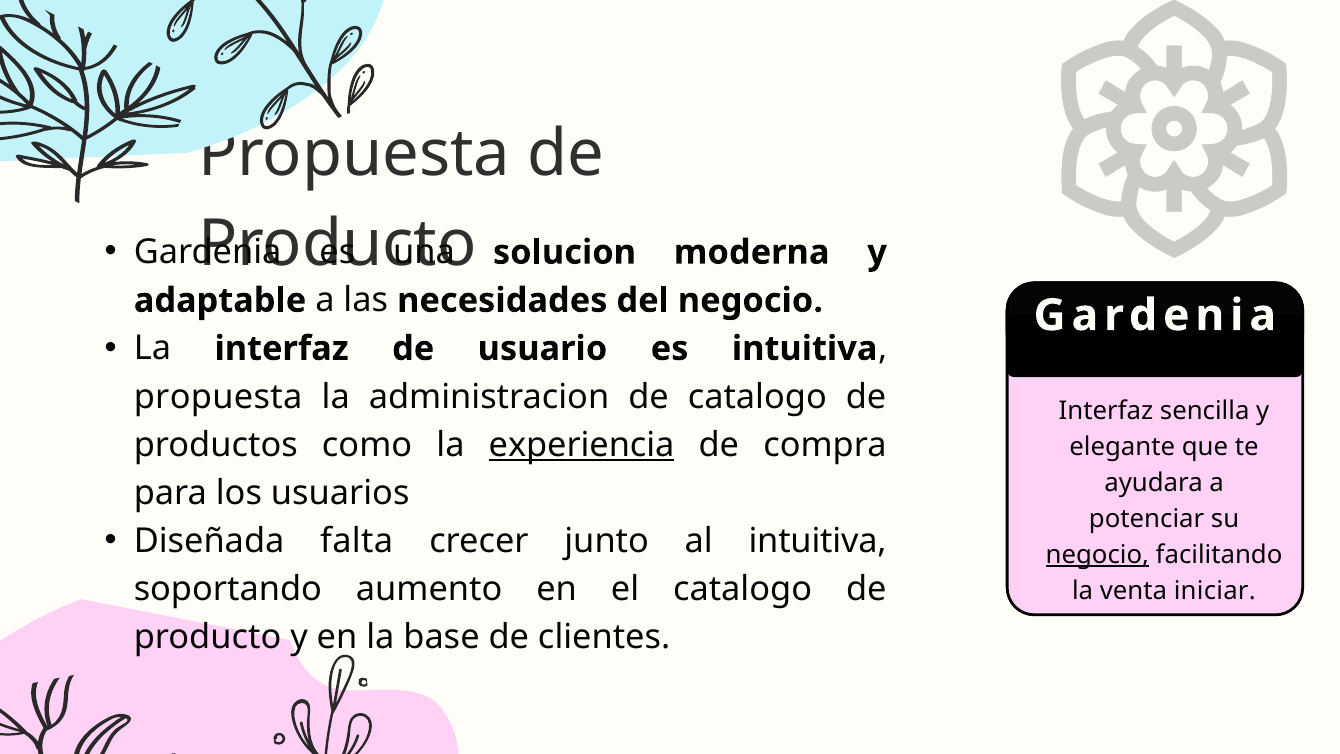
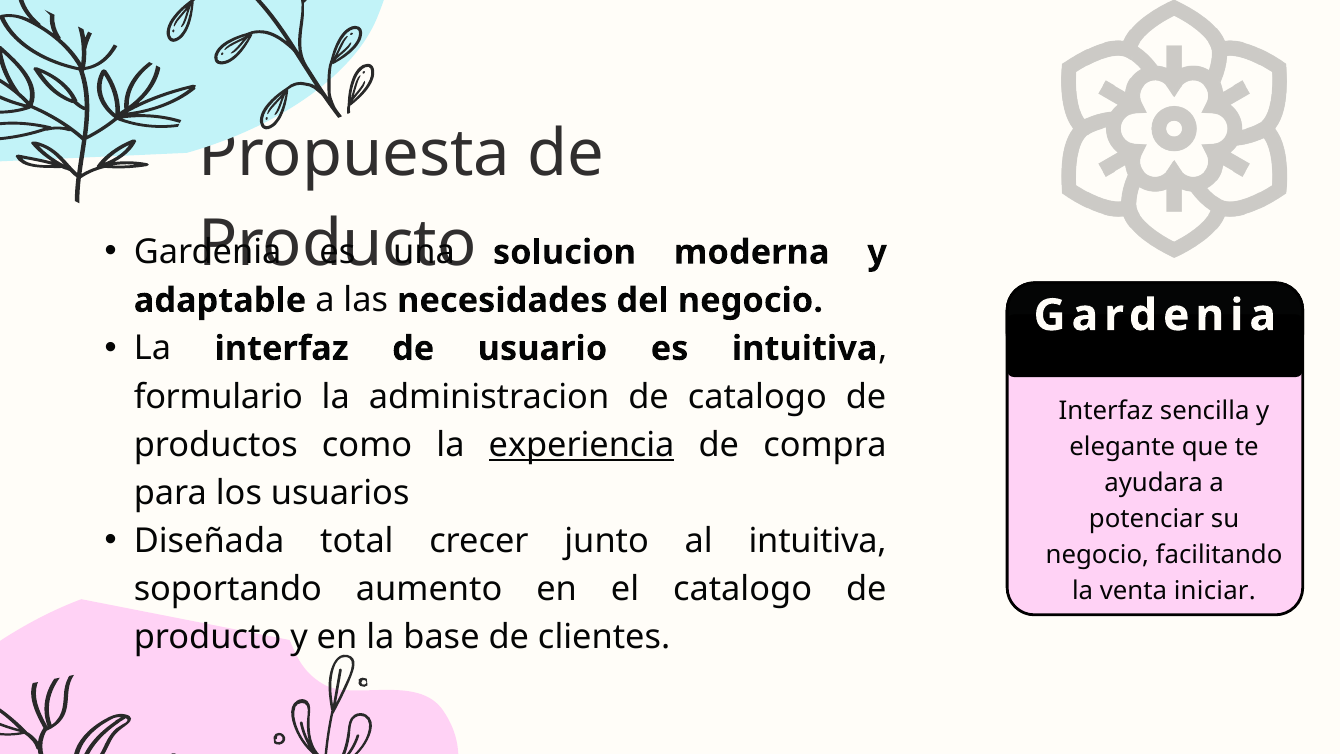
propuesta: propuesta -> formulario (218, 397)
falta: falta -> total (357, 541)
negocio underline: present -> none (1097, 555)
